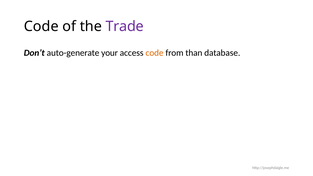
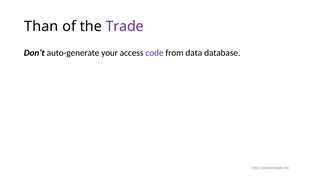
Code: Code -> Than (41, 26)
code colour: orange -> purple (155, 53)
than: than -> data (194, 53)
